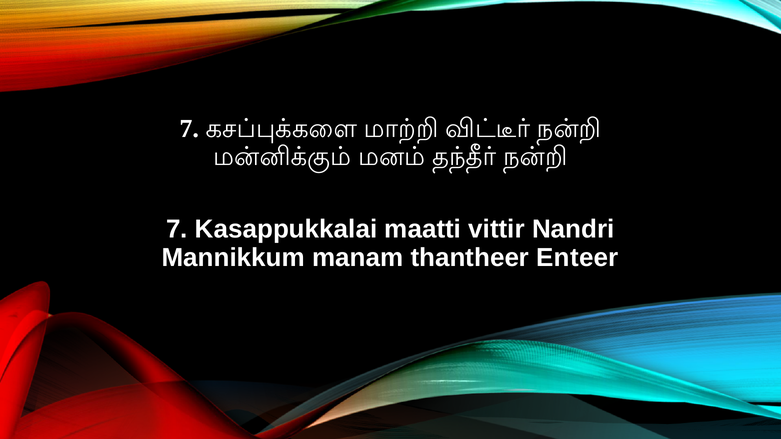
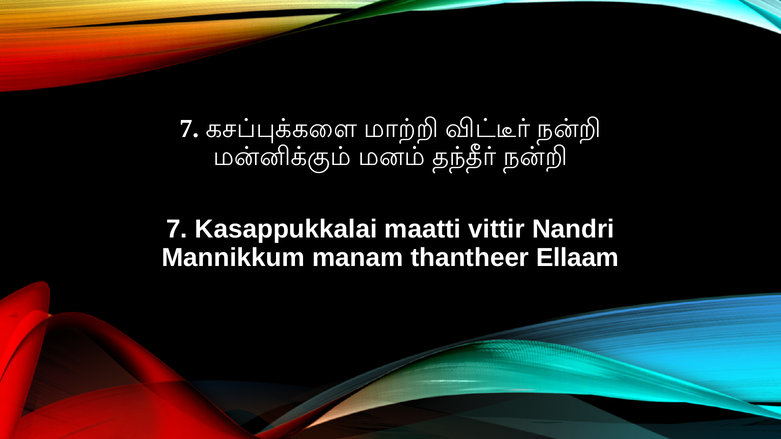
Enteer: Enteer -> Ellaam (578, 258)
